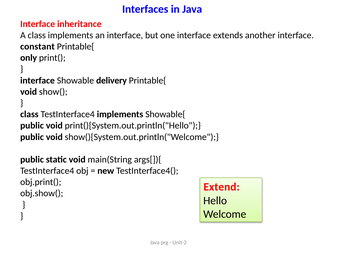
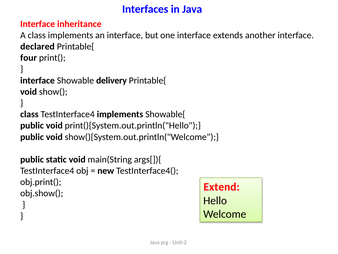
constant: constant -> declared (37, 46)
only: only -> four (29, 58)
